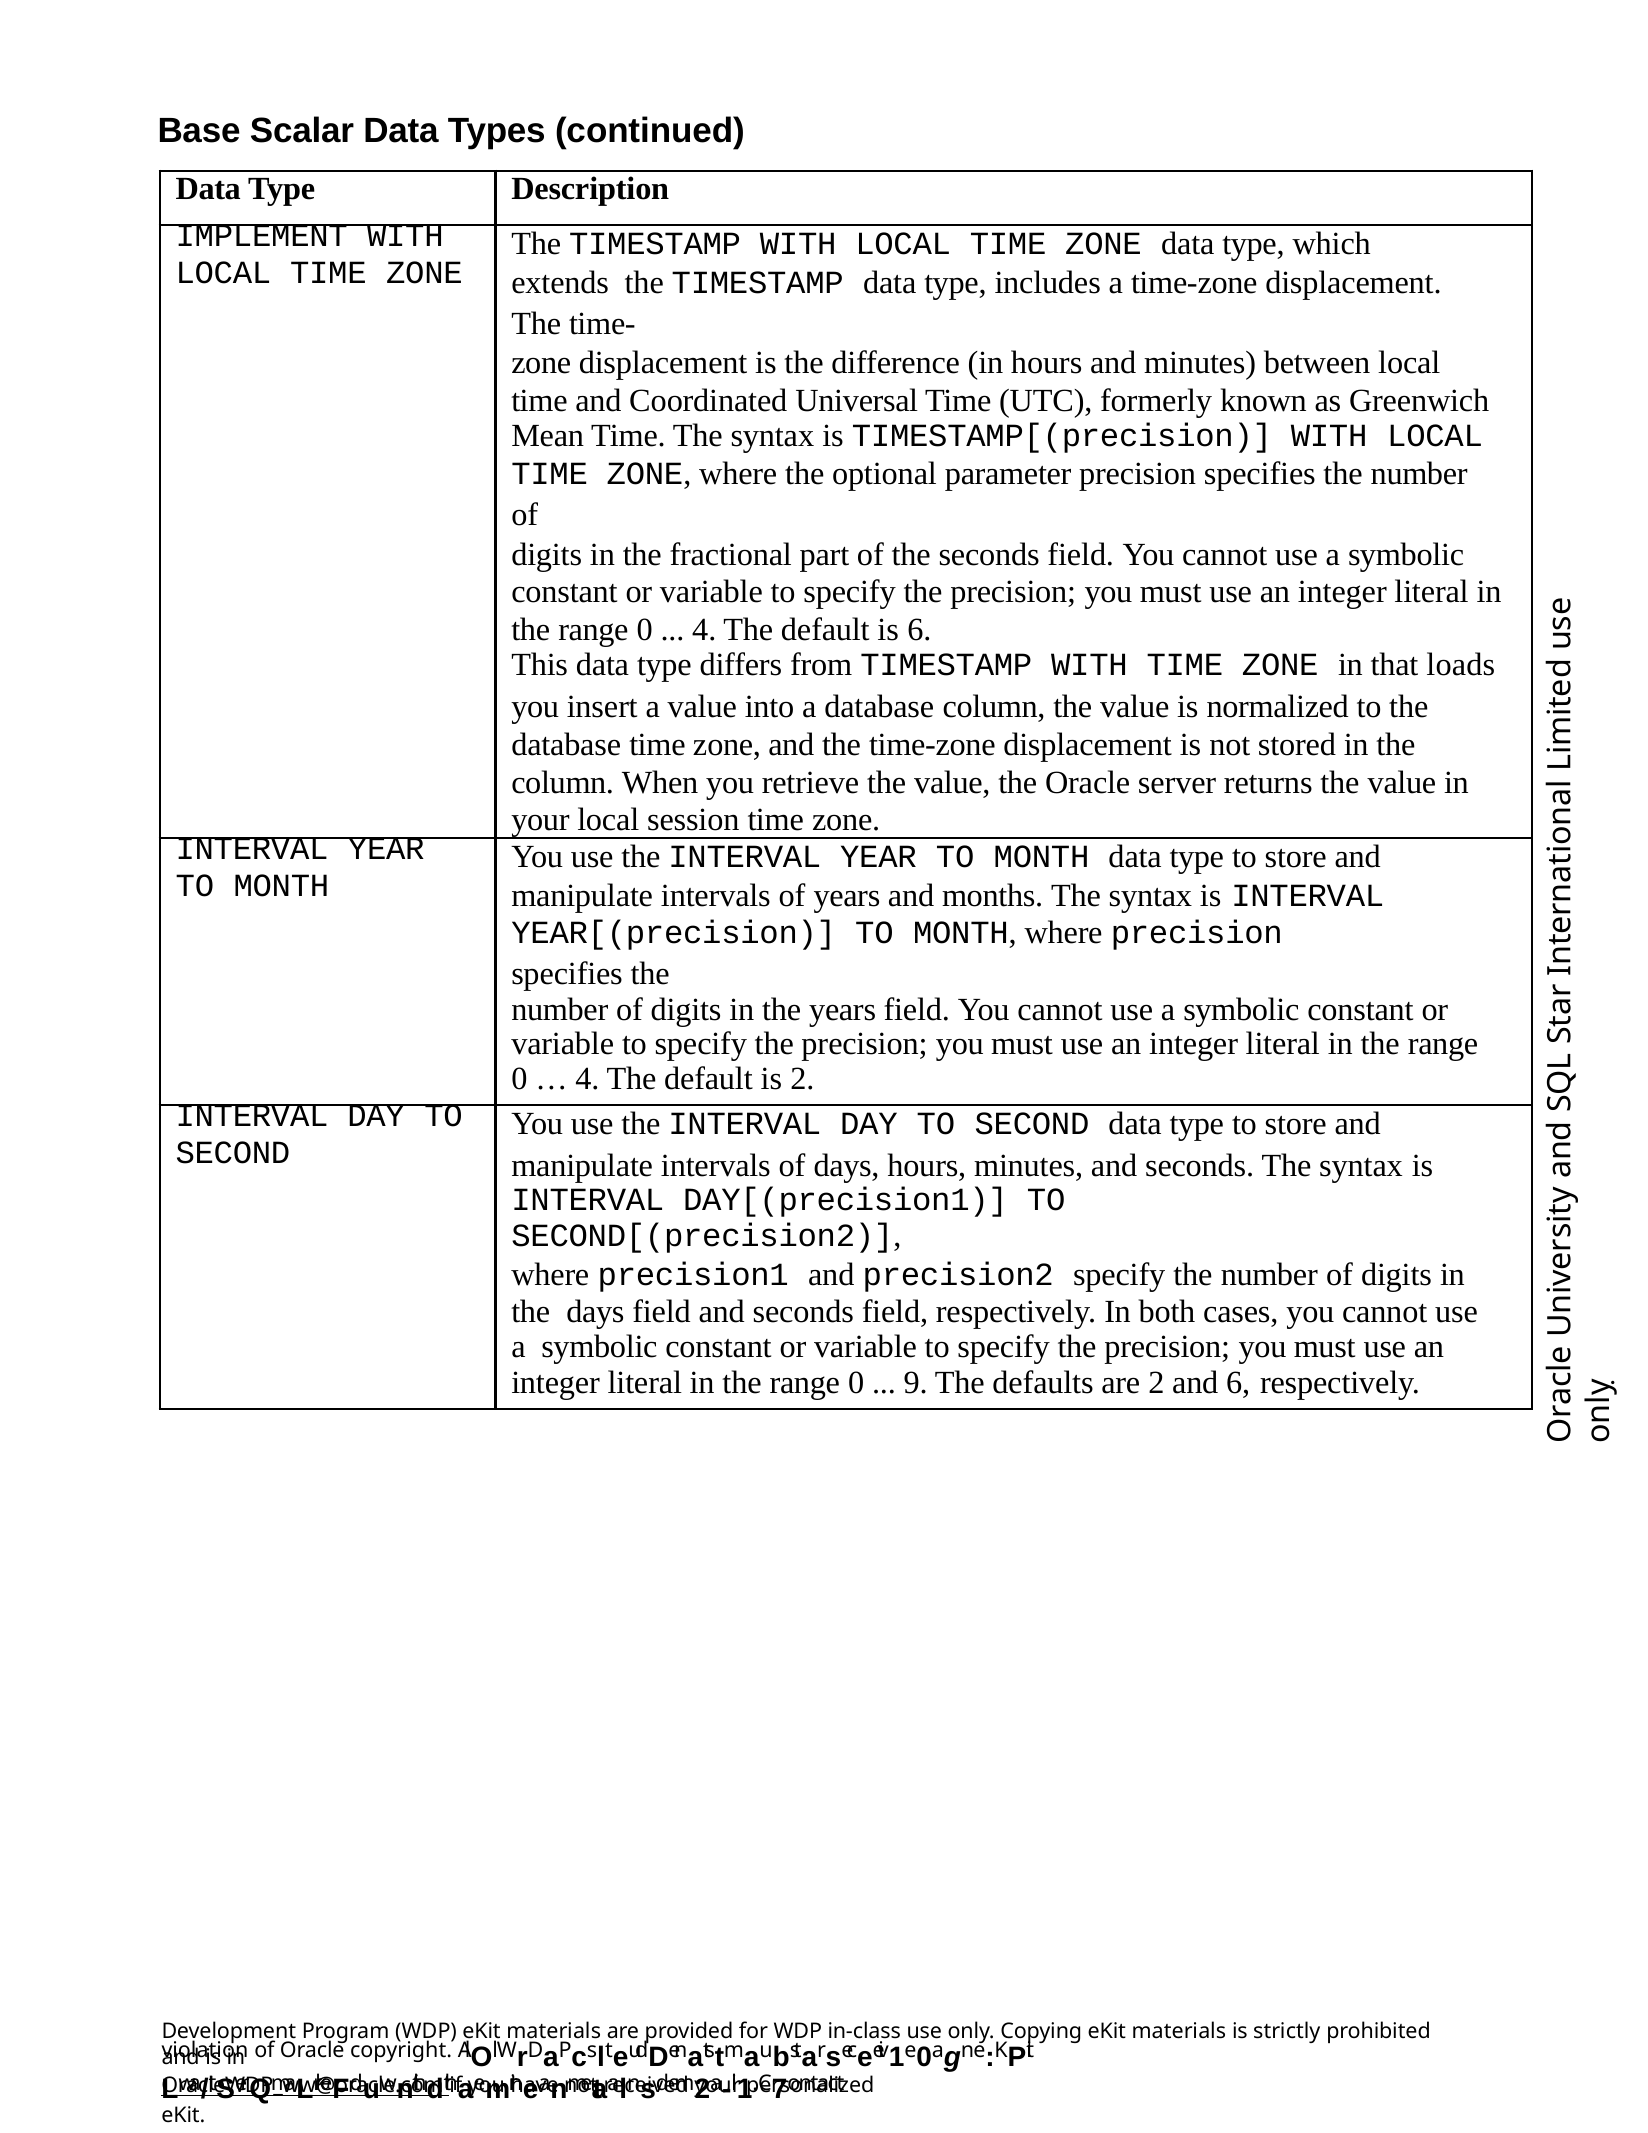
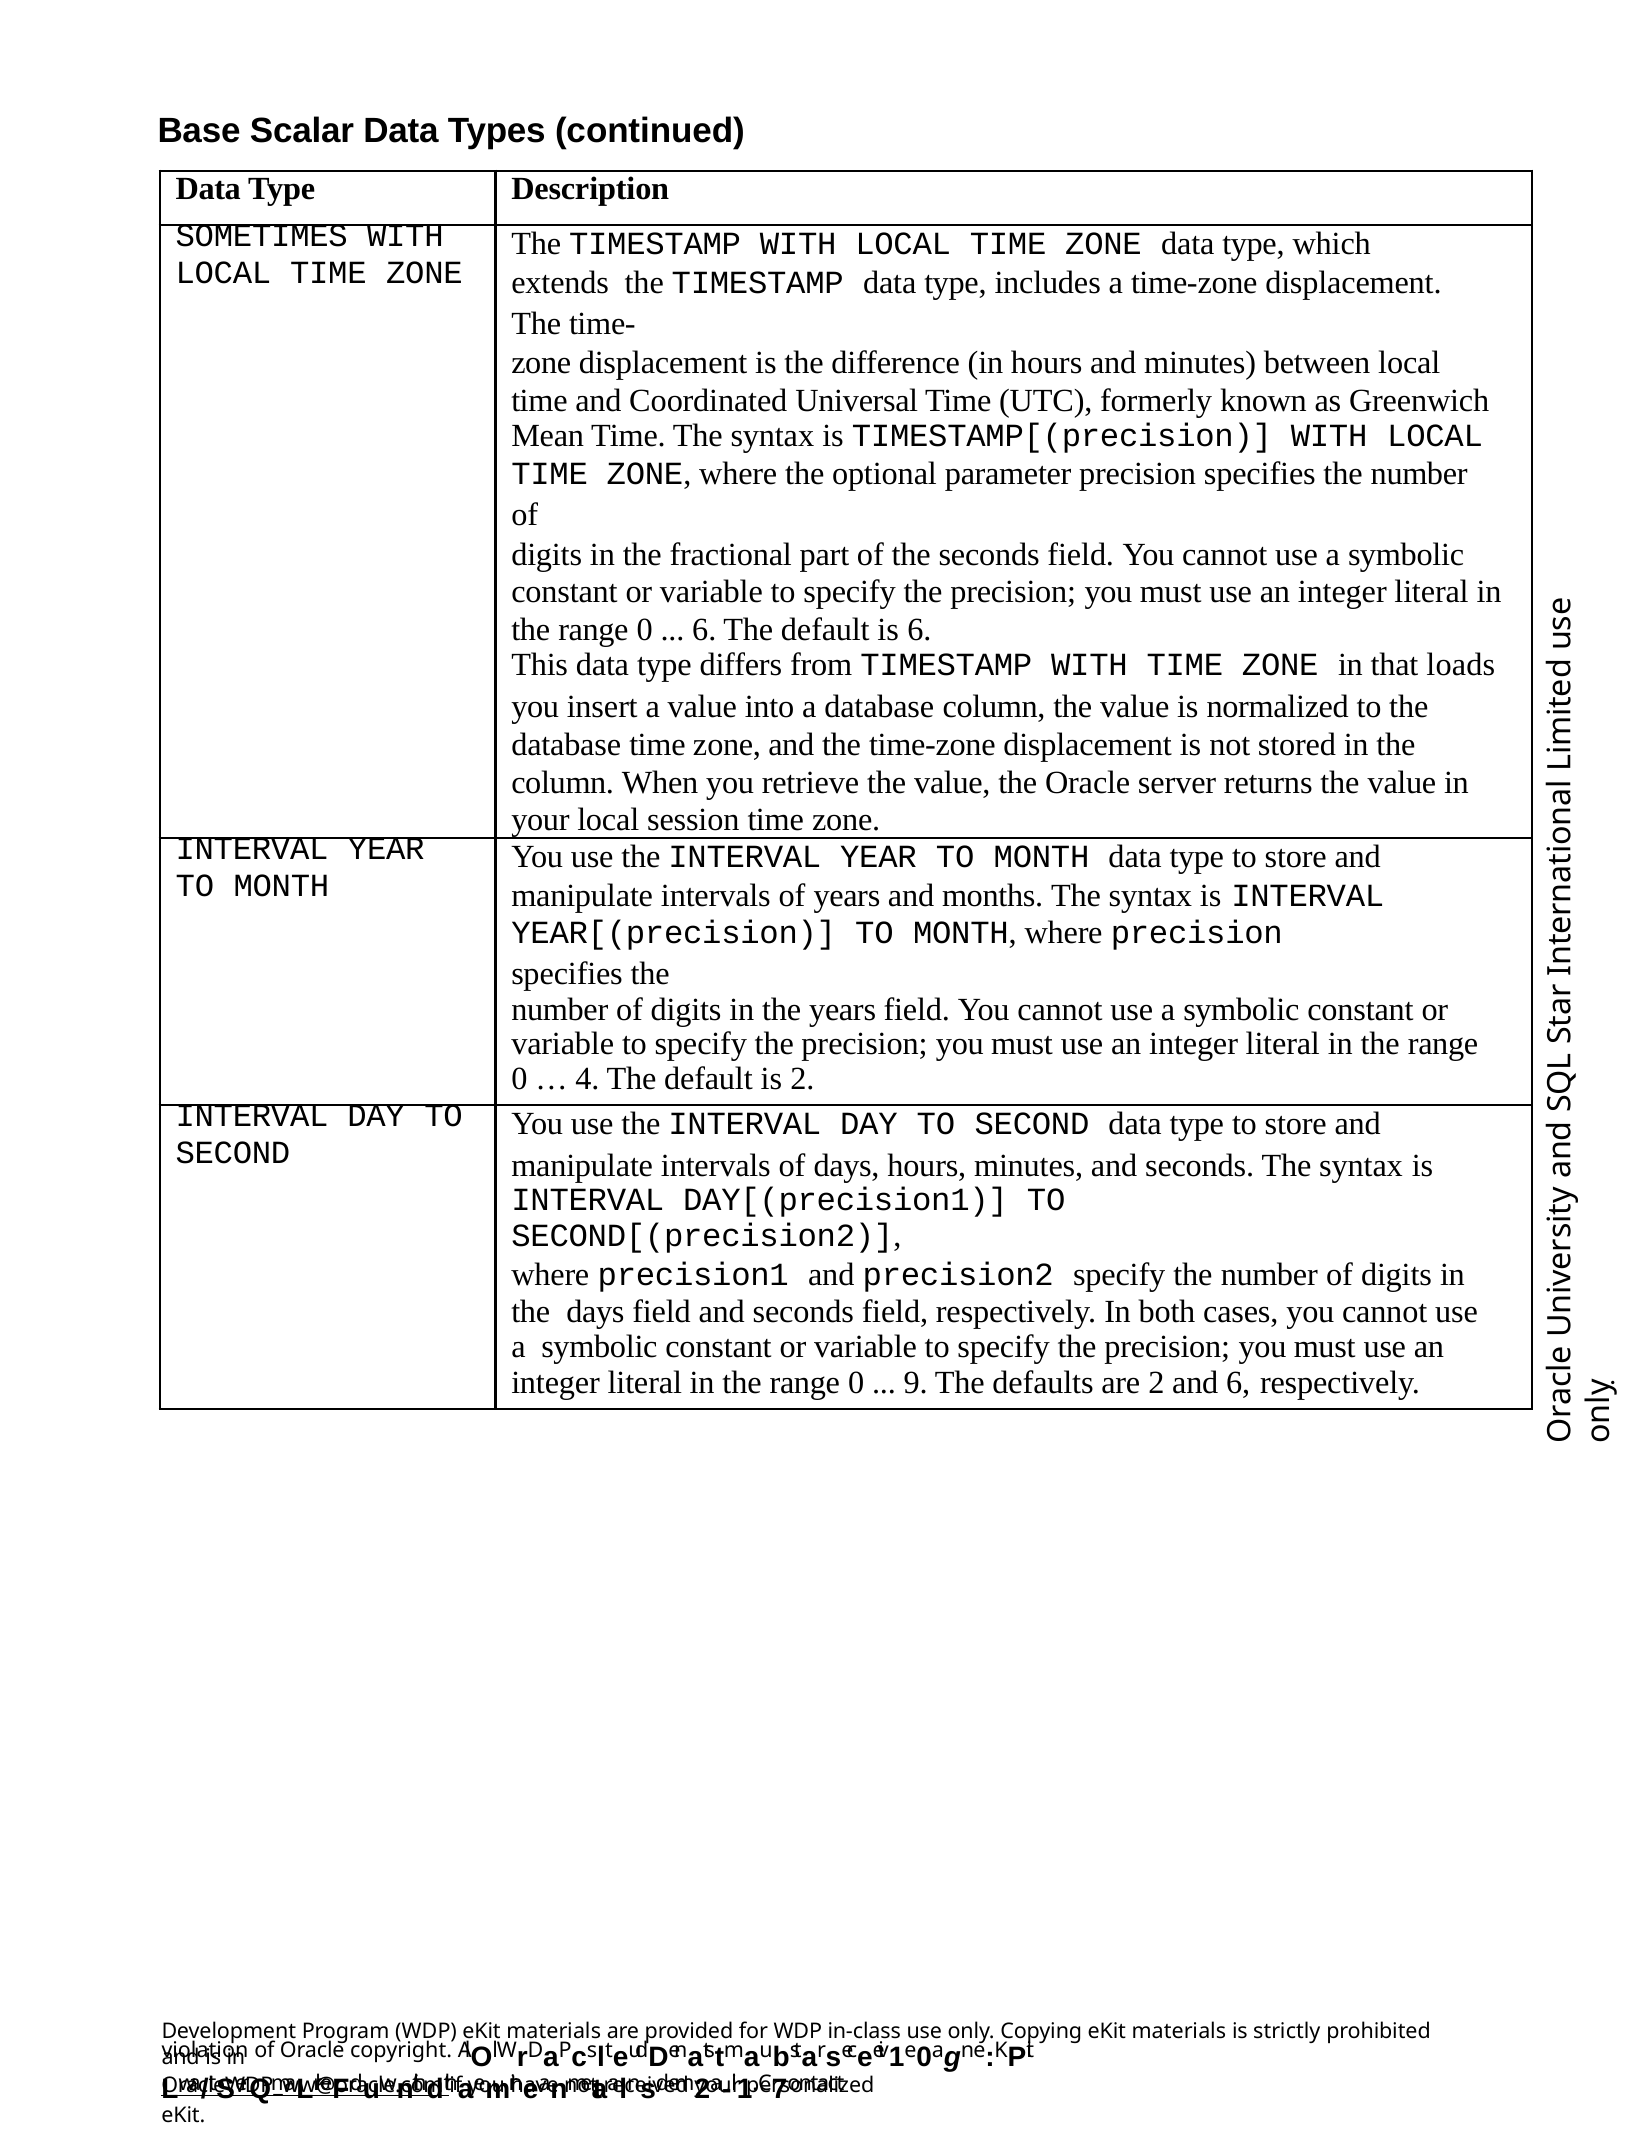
IMPLEMENT: IMPLEMENT -> SOMETIMES (262, 236)
4: 4 -> 6 (704, 630)
